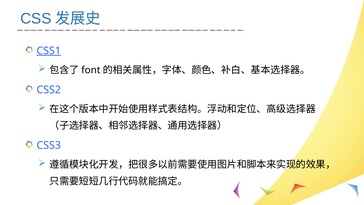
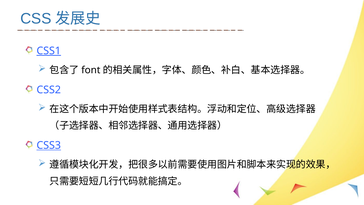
CSS3 underline: none -> present (49, 145)
